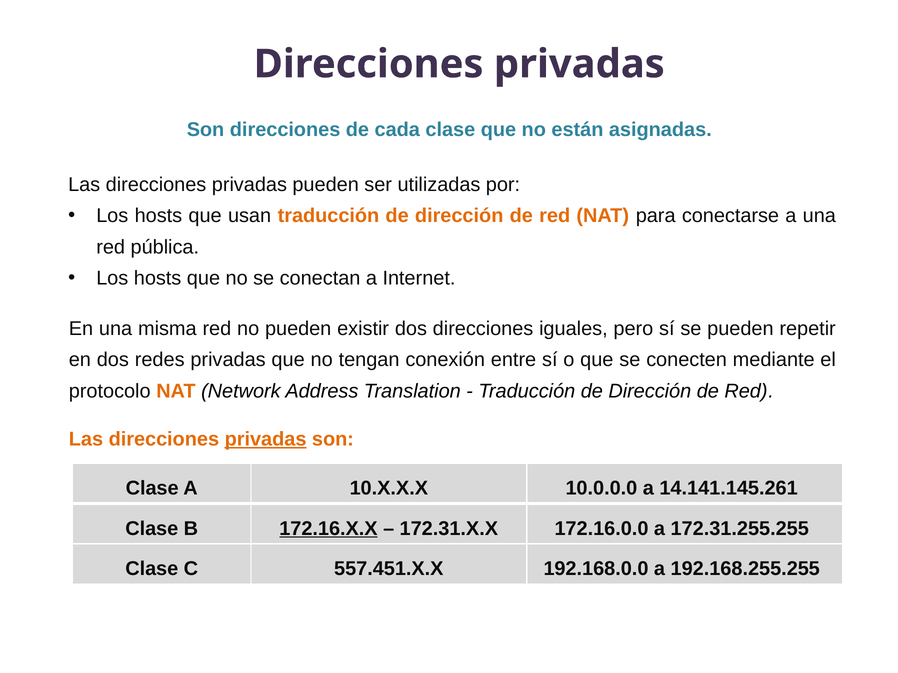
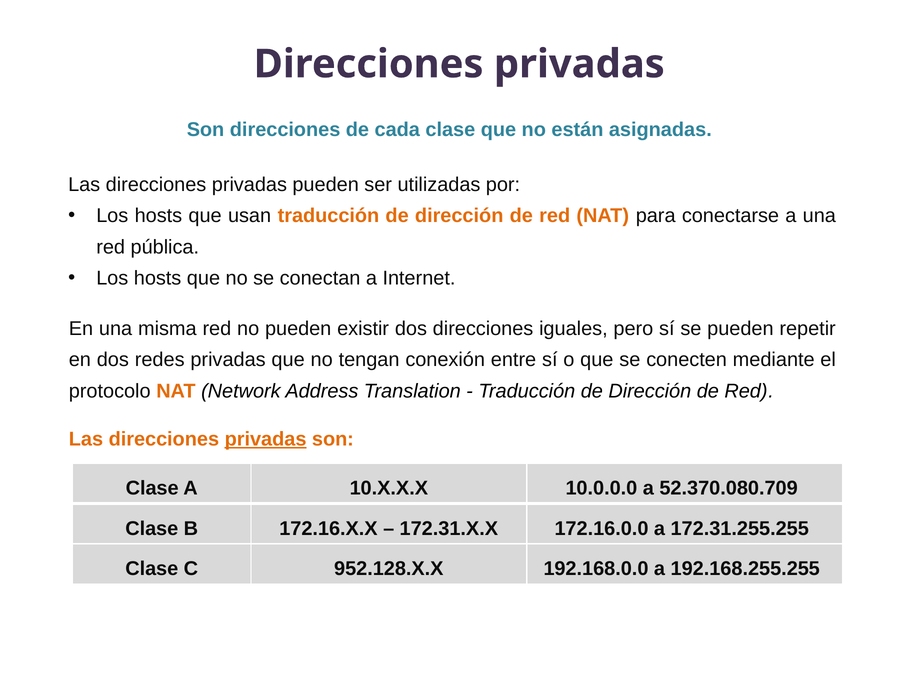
14.141.145.261: 14.141.145.261 -> 52.370.080.709 (729, 489)
172.16.X.X underline: present -> none (328, 529)
557.451.X.X: 557.451.X.X -> 952.128.X.X (389, 569)
